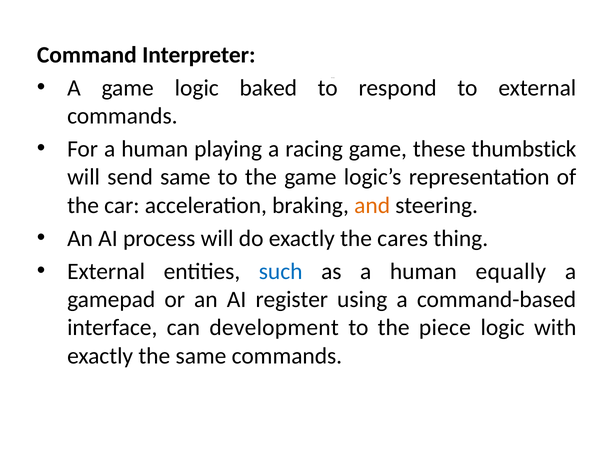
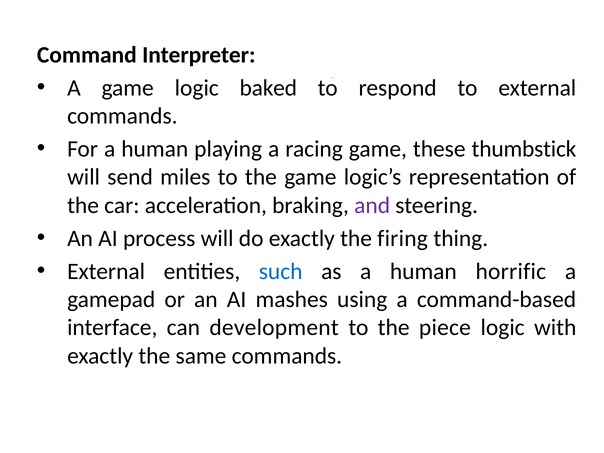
send same: same -> miles (185, 177)
and colour: orange -> purple (372, 205)
cares: cares -> firing (403, 238)
equally: equally -> horrific (511, 271)
register: register -> mashes (292, 299)
